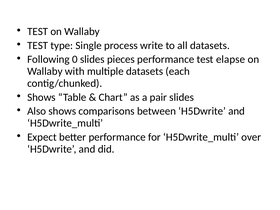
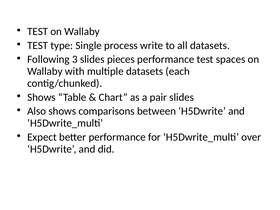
0: 0 -> 3 (75, 59)
elapse: elapse -> spaces (231, 59)
